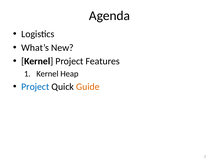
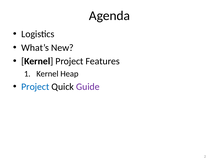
Guide colour: orange -> purple (88, 87)
